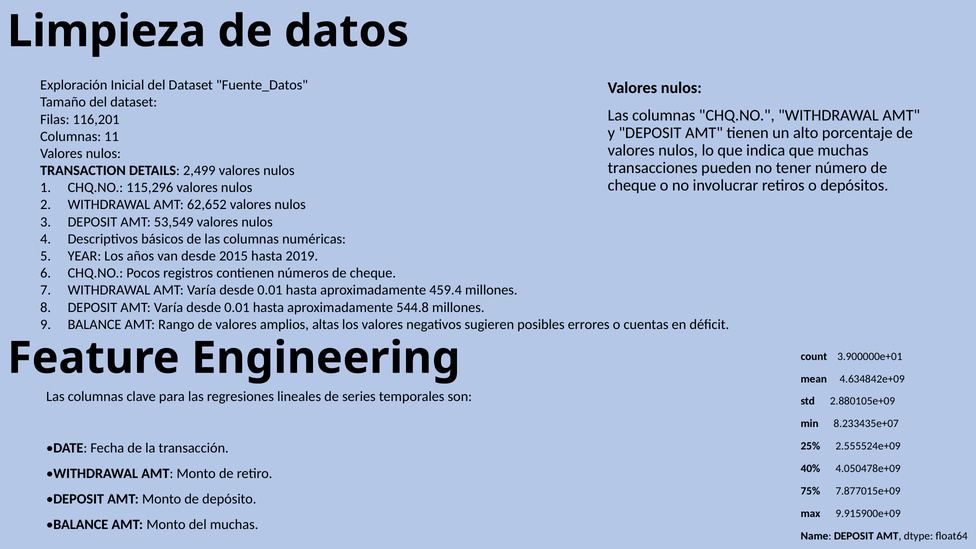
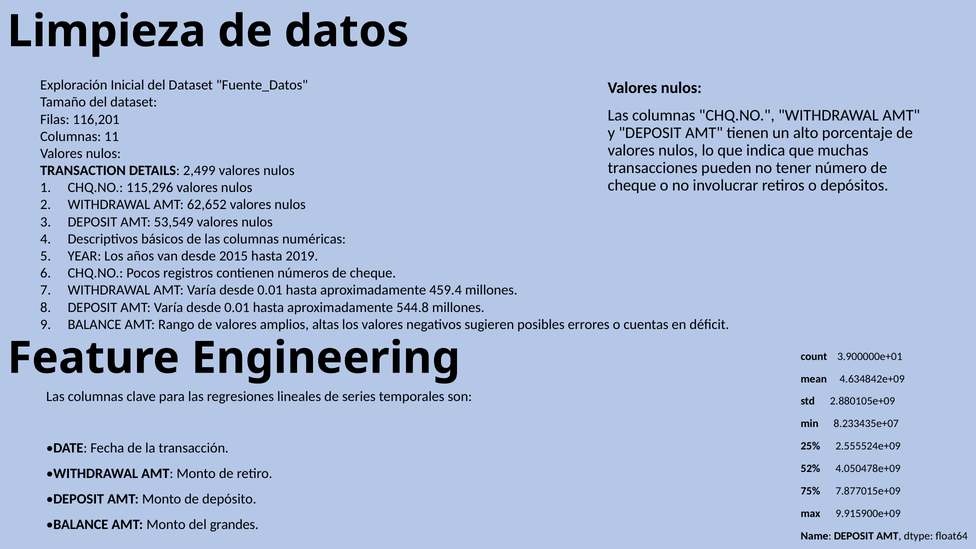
40%: 40% -> 52% (810, 469)
del muchas: muchas -> grandes (234, 525)
